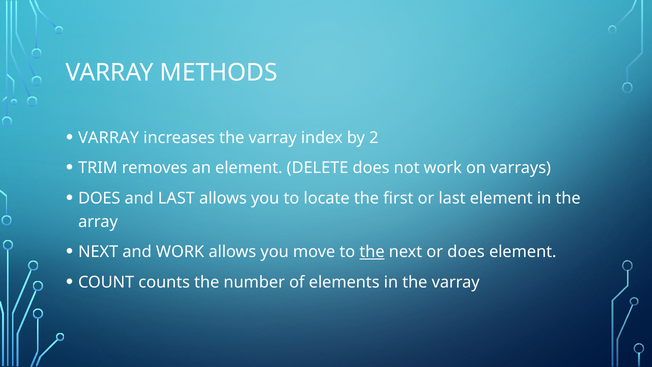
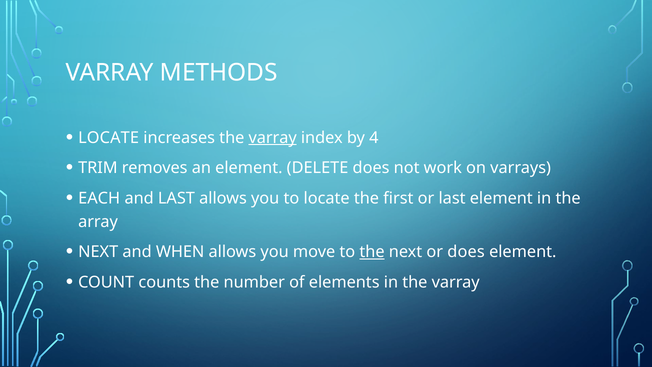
VARRAY: VARRAY -> LOCATE (109, 138)
varray underline: none -> present (273, 138)
2: 2 -> 4 (374, 138)
DOES: DOES -> EACH (99, 198)
and WORK: WORK -> WHEN (180, 252)
